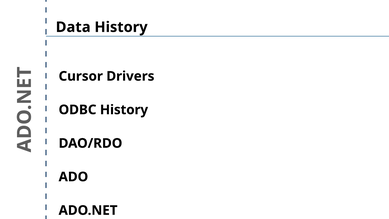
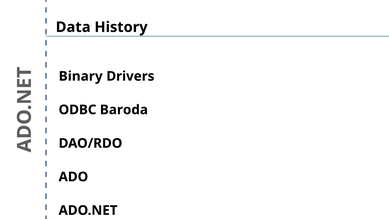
Cursor: Cursor -> Binary (81, 76)
ODBC History: History -> Baroda (124, 110)
